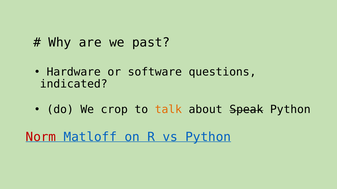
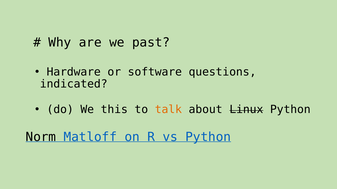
crop: crop -> this (114, 110)
Speak: Speak -> Linux (246, 110)
Norm colour: red -> black (41, 137)
